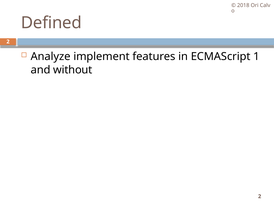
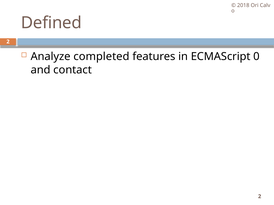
implement: implement -> completed (101, 57)
1: 1 -> 0 (257, 57)
without: without -> contact (73, 70)
